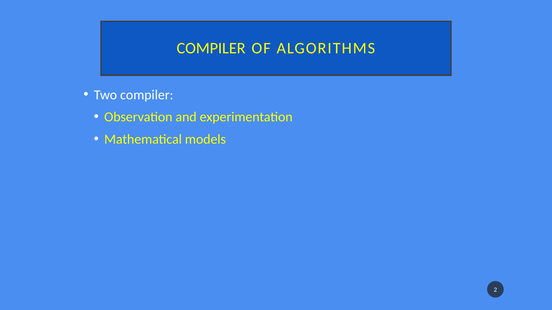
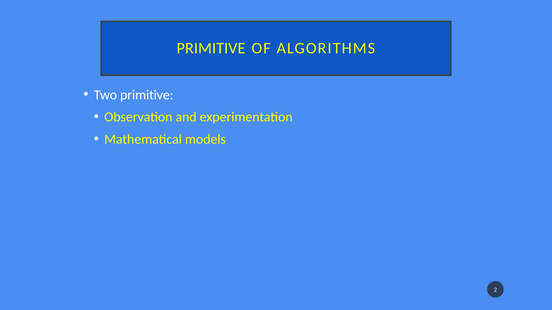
COMPILER: COMPILER -> PRIMITIVE (211, 48)
Two compiler: compiler -> primitive (147, 95)
